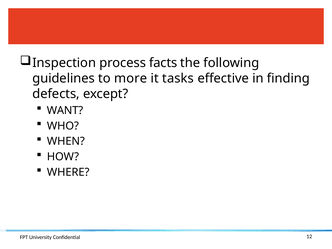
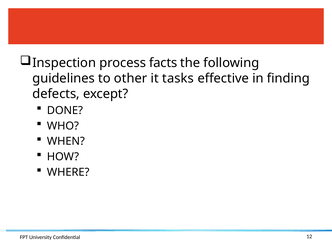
more: more -> other (131, 78)
WANT: WANT -> DONE (65, 110)
